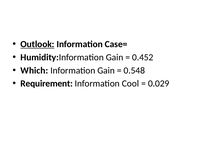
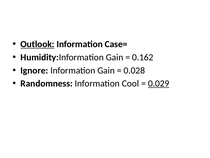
0.452: 0.452 -> 0.162 (143, 57)
Which: Which -> Ignore (34, 70)
0.548: 0.548 -> 0.028 (134, 70)
Requirement: Requirement -> Randomness (47, 83)
0.029 underline: none -> present (159, 83)
